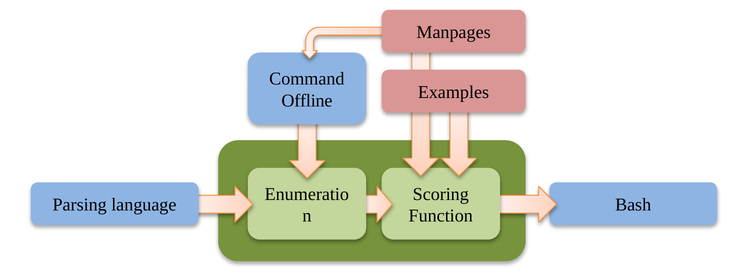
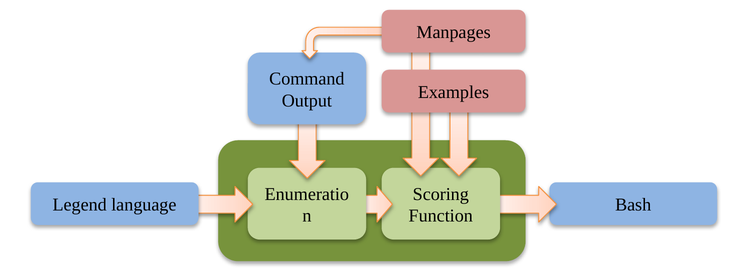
Offline: Offline -> Output (307, 100)
Parsing: Parsing -> Legend (80, 205)
